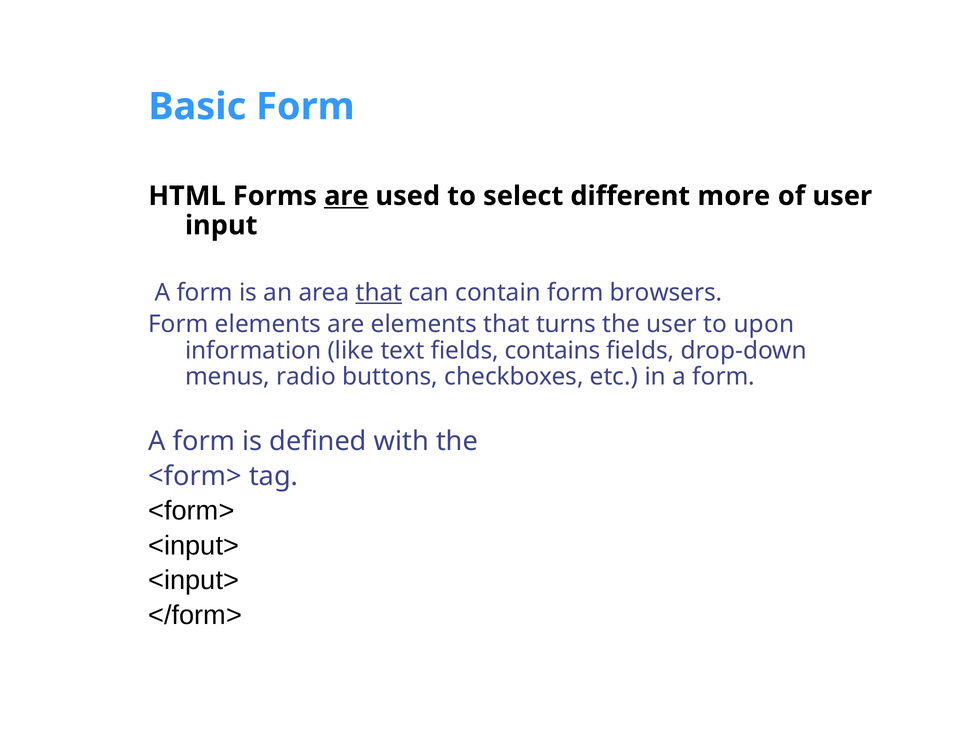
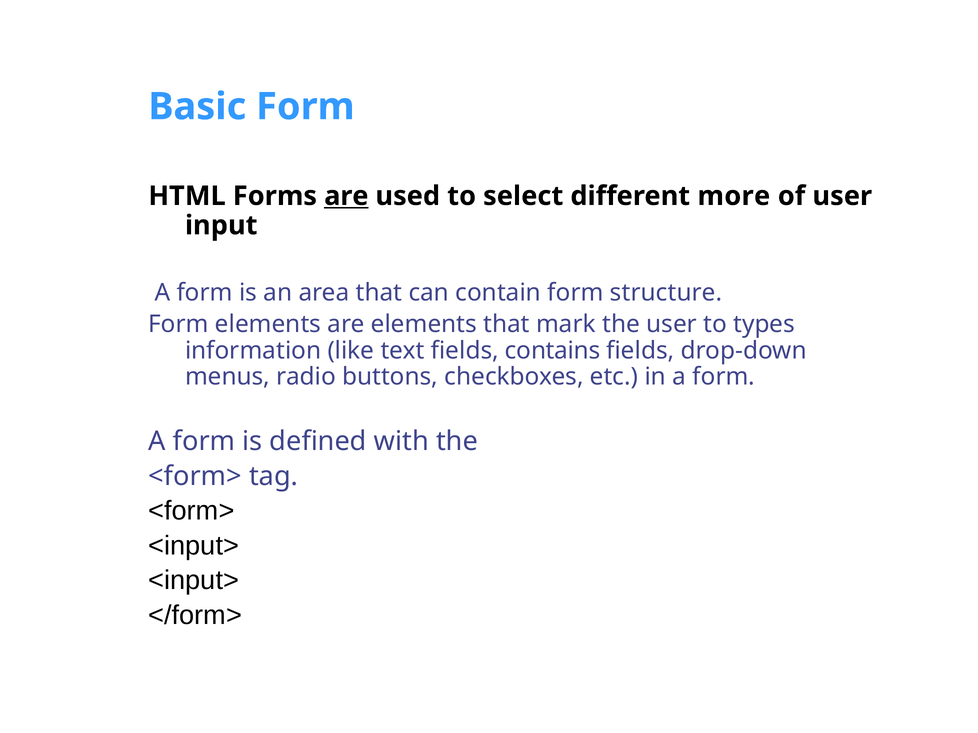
that underline: present -> none (379, 293)
browsers: browsers -> structure (666, 293)
turns: turns -> mark (566, 324)
upon: upon -> types (764, 324)
